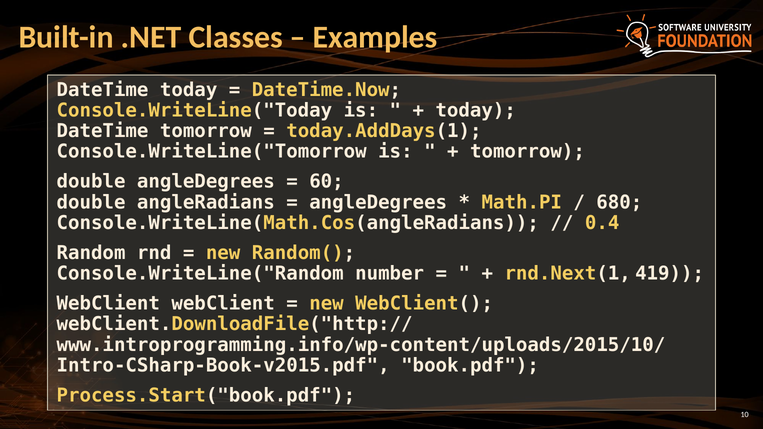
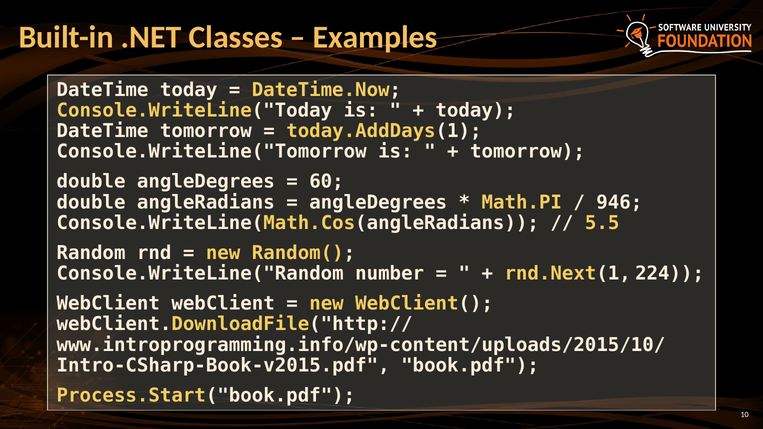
680: 680 -> 946 (619, 202)
0.4: 0.4 -> 5.5 (602, 223)
419: 419 -> 224 (670, 274)
